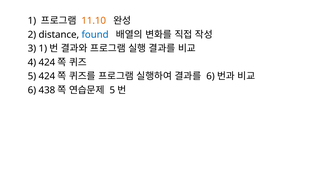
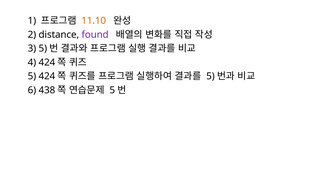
found colour: blue -> purple (95, 35)
3 1: 1 -> 5 (43, 49)
6: 6 -> 5 (210, 76)
